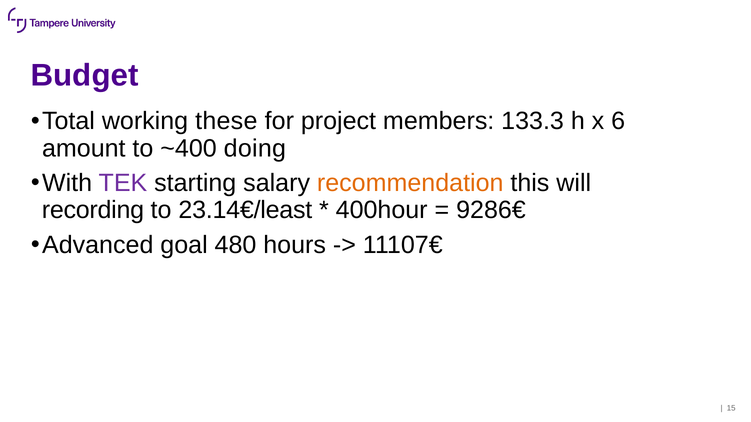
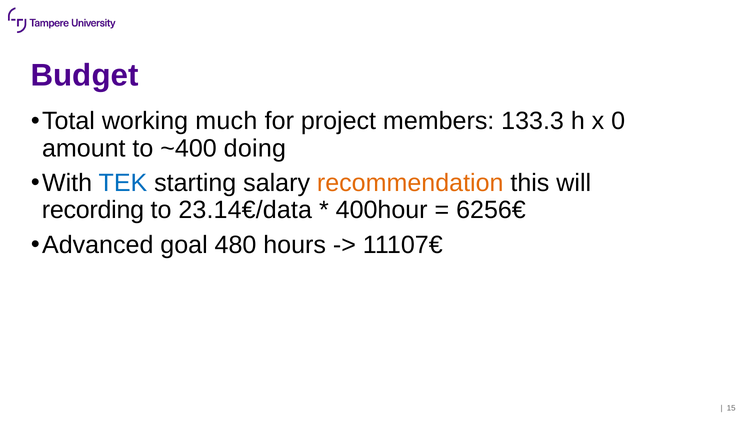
these: these -> much (226, 121)
6: 6 -> 0 (618, 121)
TEK colour: purple -> blue (123, 183)
23.14€/least: 23.14€/least -> 23.14€/data (245, 210)
9286€: 9286€ -> 6256€ (491, 210)
